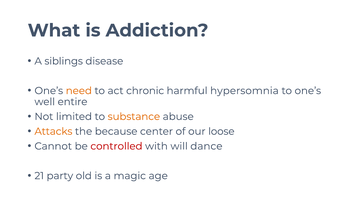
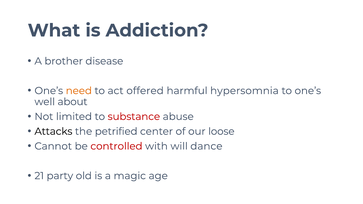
siblings: siblings -> brother (64, 61)
chronic: chronic -> offered (145, 91)
entire: entire -> about (73, 102)
substance colour: orange -> red (134, 117)
Attacks colour: orange -> black (53, 131)
because: because -> petrified (116, 131)
